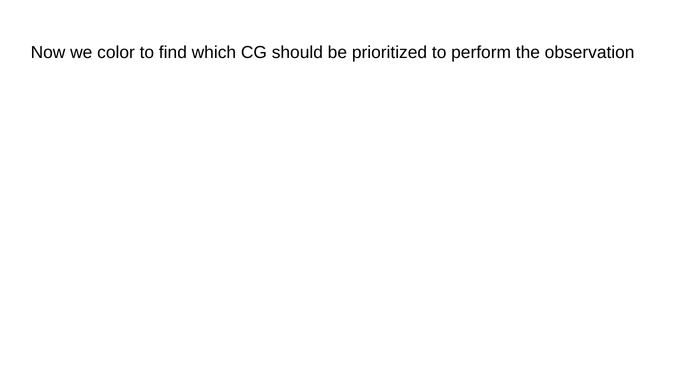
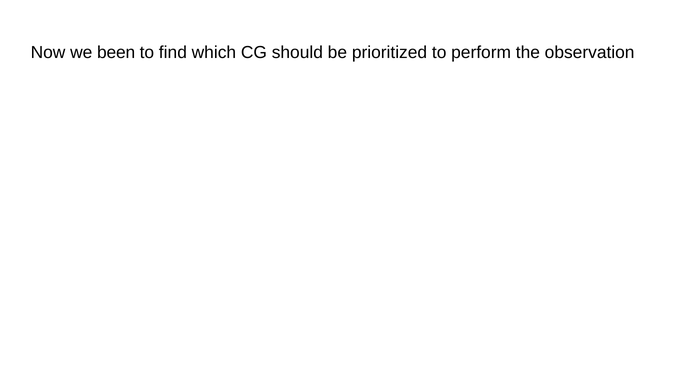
color: color -> been (116, 52)
